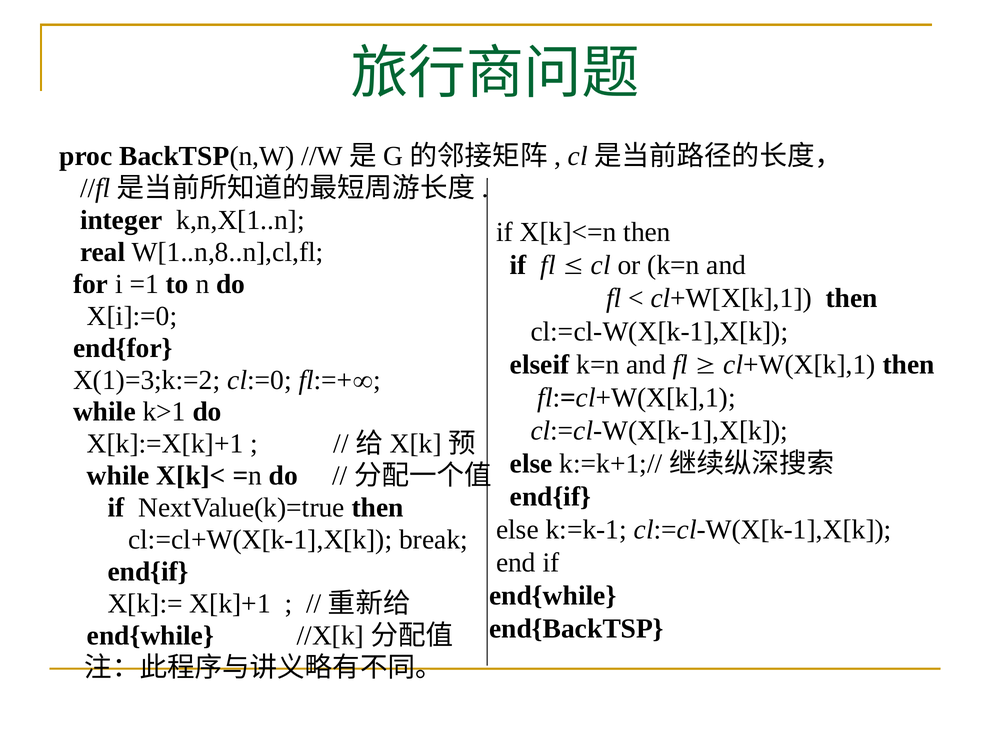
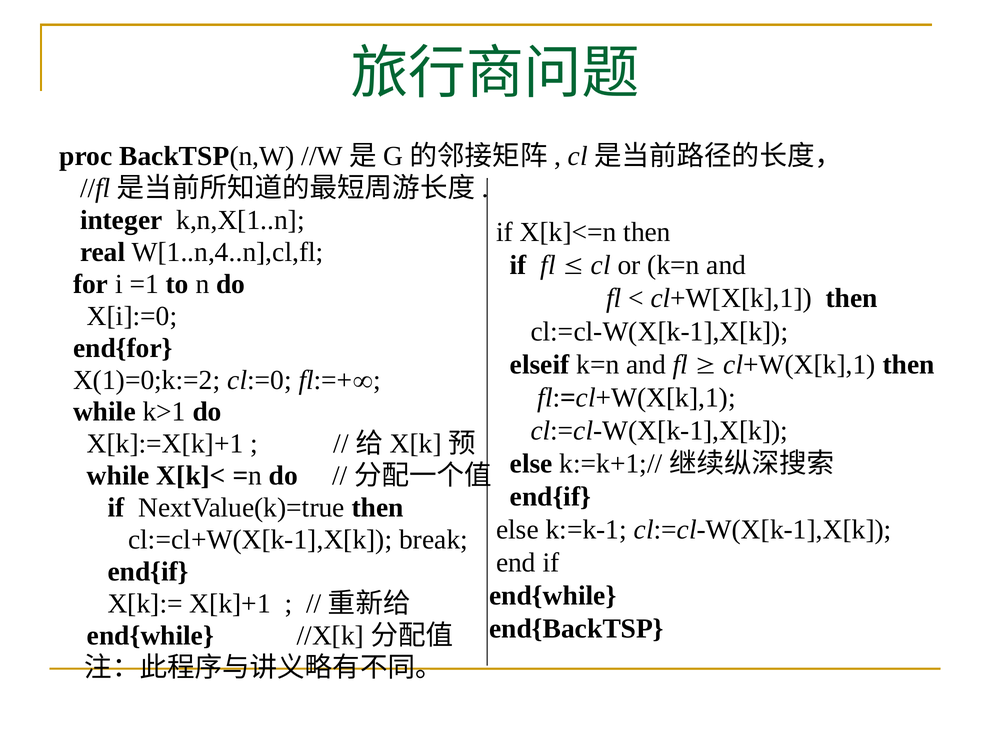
W[1..n,8..n],cl,fl: W[1..n,8..n],cl,fl -> W[1..n,4..n],cl,fl (228, 252)
X(1)=3;k:=2: X(1)=3;k:=2 -> X(1)=0;k:=2 (147, 380)
